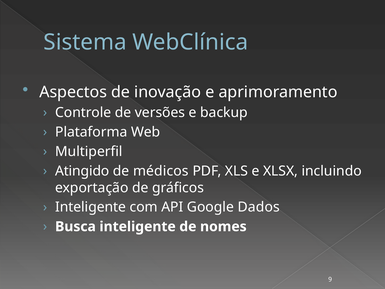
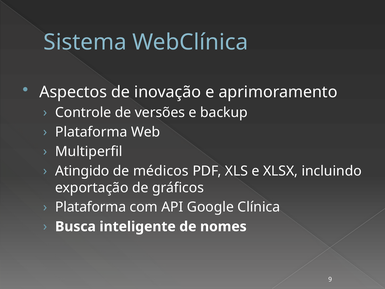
Inteligente: Inteligente -> Plataforma (91, 207)
Dados: Dados -> Clínica (259, 207)
